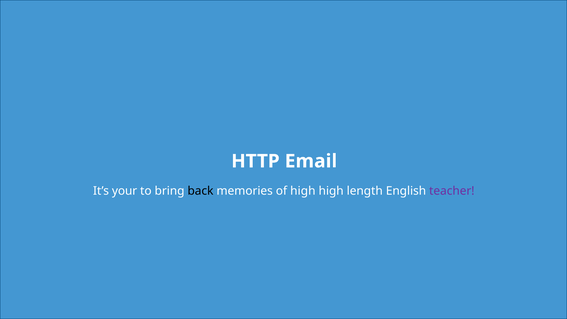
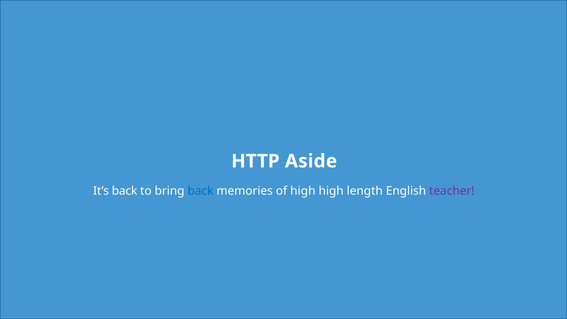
Email: Email -> Aside (311, 161)
It’s your: your -> back (125, 191)
back colour: black -> blue (200, 191)
